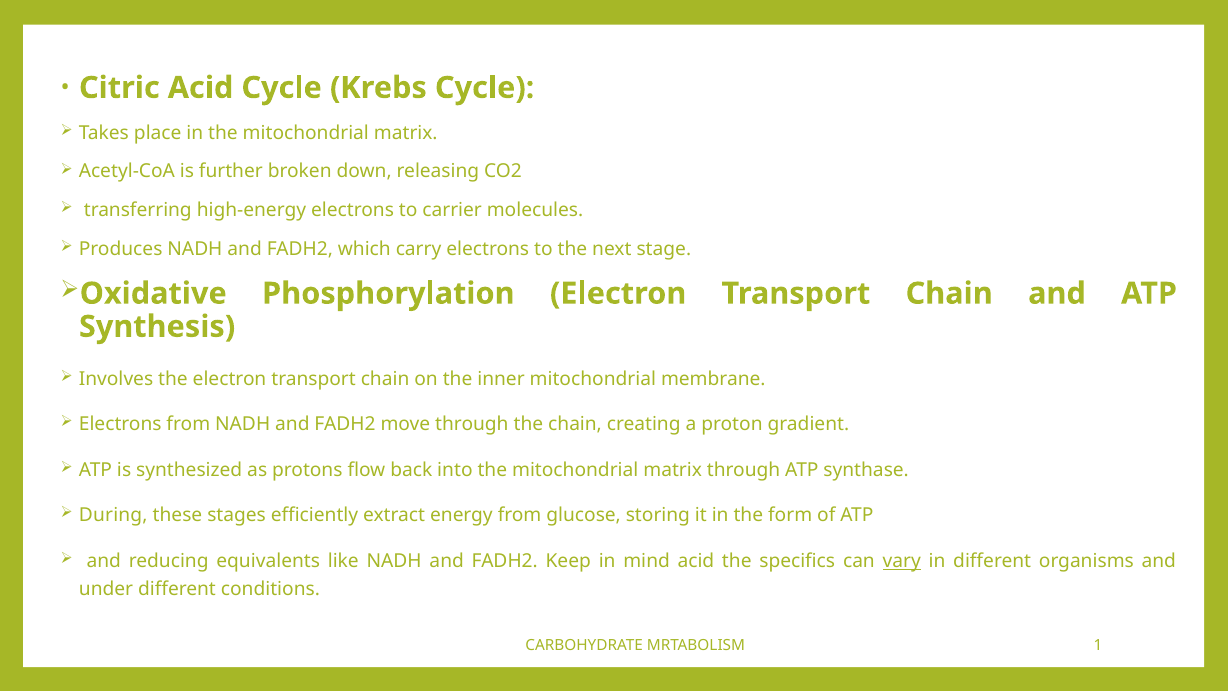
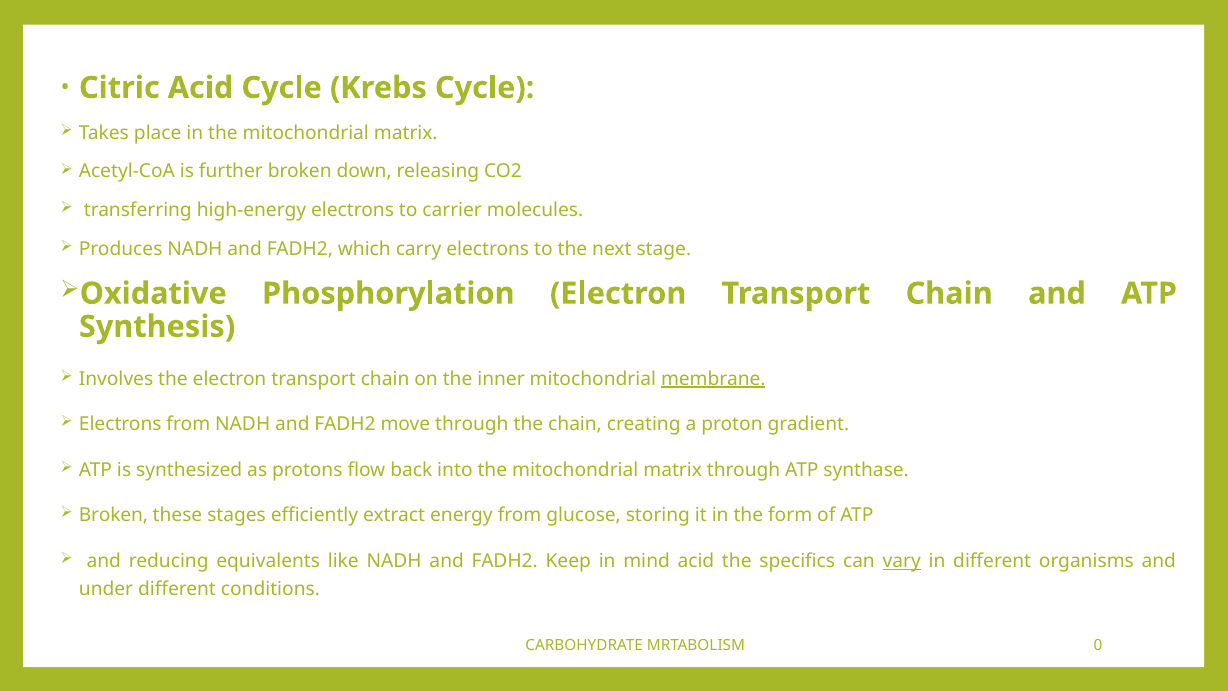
membrane underline: none -> present (713, 379)
During: During -> Broken (113, 515)
1: 1 -> 0 (1098, 645)
